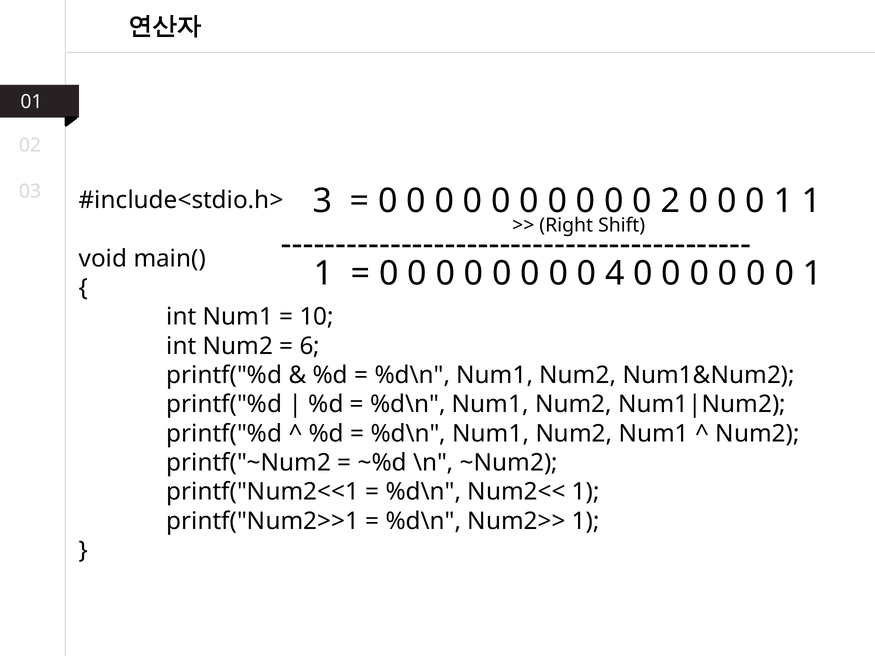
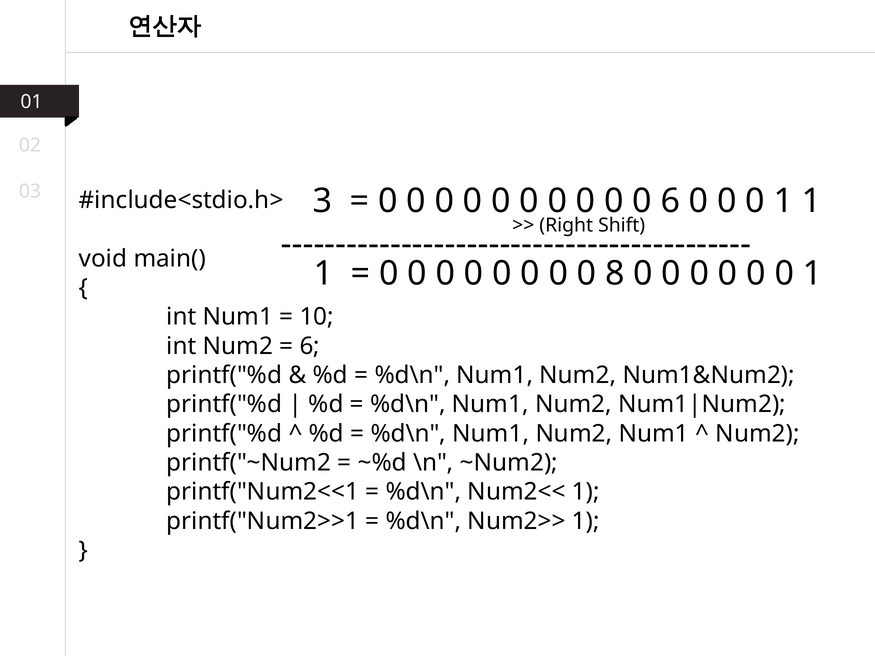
0 2: 2 -> 6 (670, 201)
4: 4 -> 8 (615, 274)
